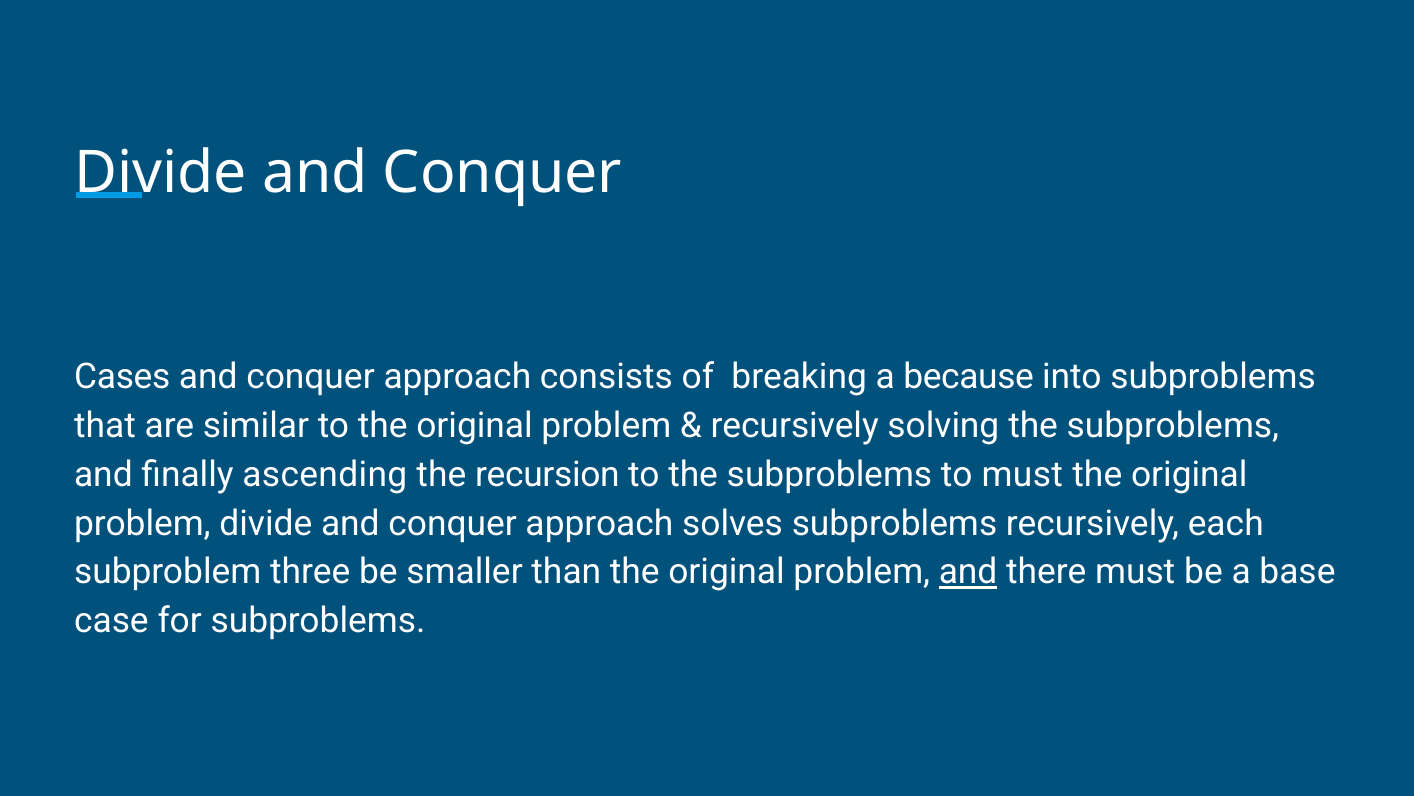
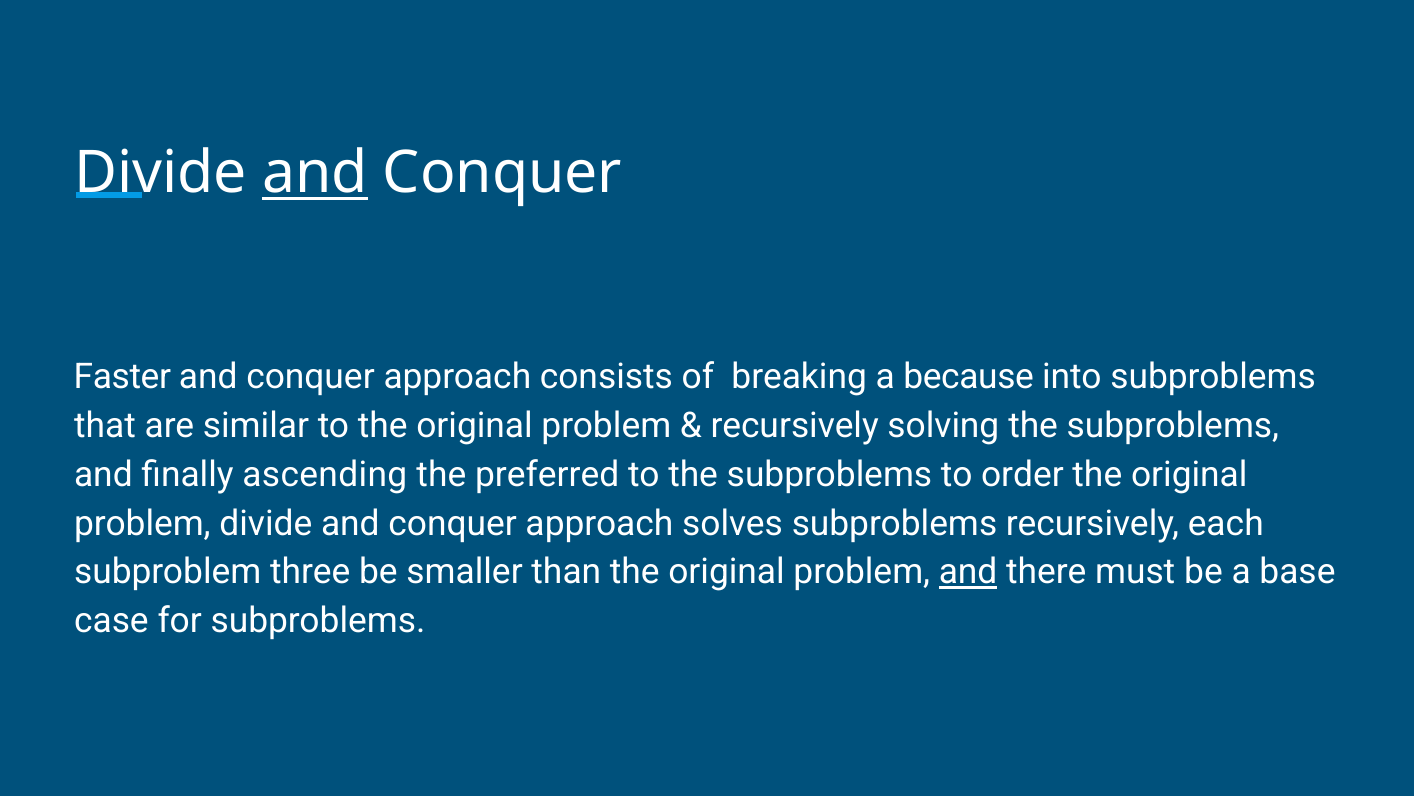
and underline: none -> present (315, 173)
Cases: Cases -> Faster (122, 377)
recursion: recursion -> preferred (547, 474)
to must: must -> order (1022, 474)
